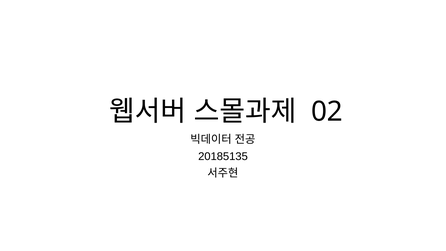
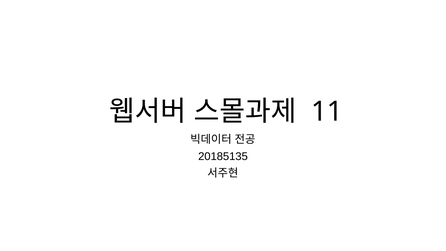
02: 02 -> 11 (327, 112)
